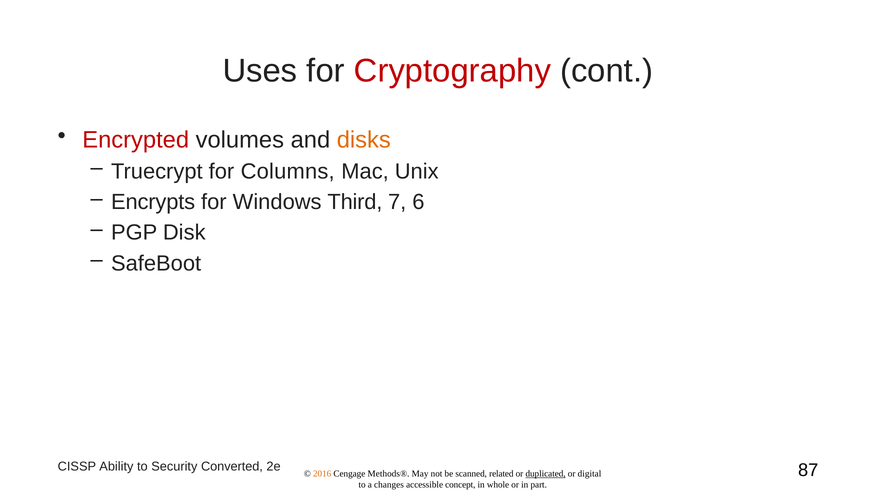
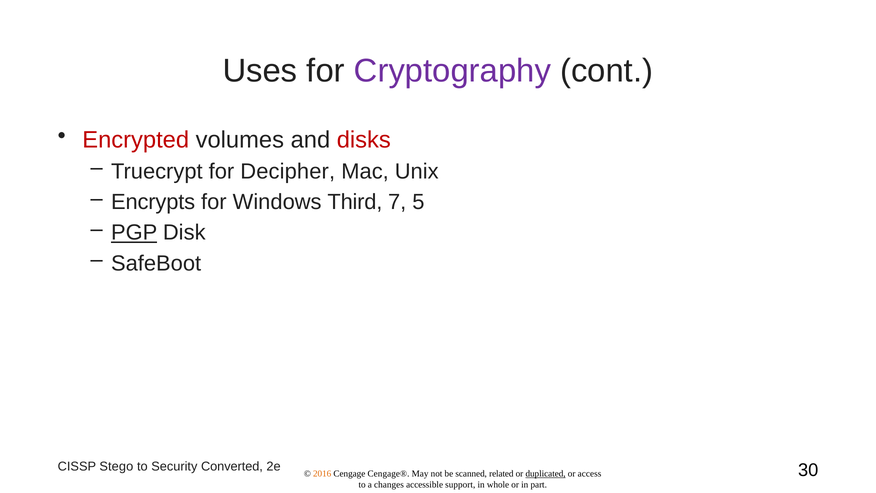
Cryptography colour: red -> purple (452, 71)
disks colour: orange -> red (364, 140)
Columns: Columns -> Decipher (288, 171)
6: 6 -> 5 (418, 202)
PGP underline: none -> present (134, 233)
Ability: Ability -> Stego (116, 466)
87: 87 -> 30 (808, 470)
Methods®: Methods® -> Cengage® (388, 473)
digital: digital -> access (590, 473)
concept: concept -> support (460, 484)
